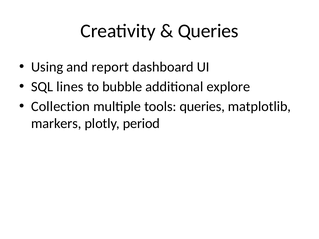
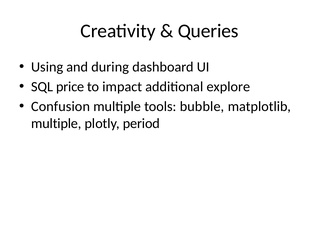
report: report -> during (110, 67)
lines: lines -> price (70, 87)
bubble: bubble -> impact (122, 87)
Collection: Collection -> Confusion (61, 107)
tools queries: queries -> bubble (202, 107)
markers: markers -> multiple (56, 124)
